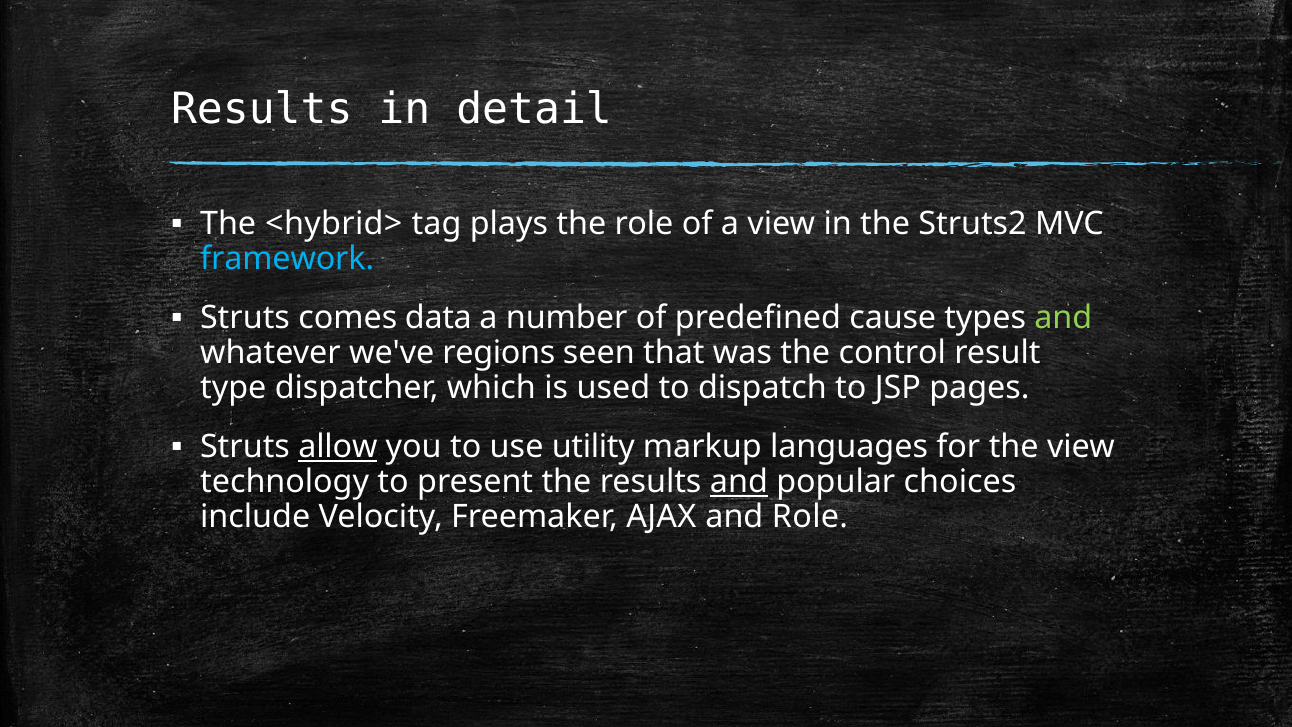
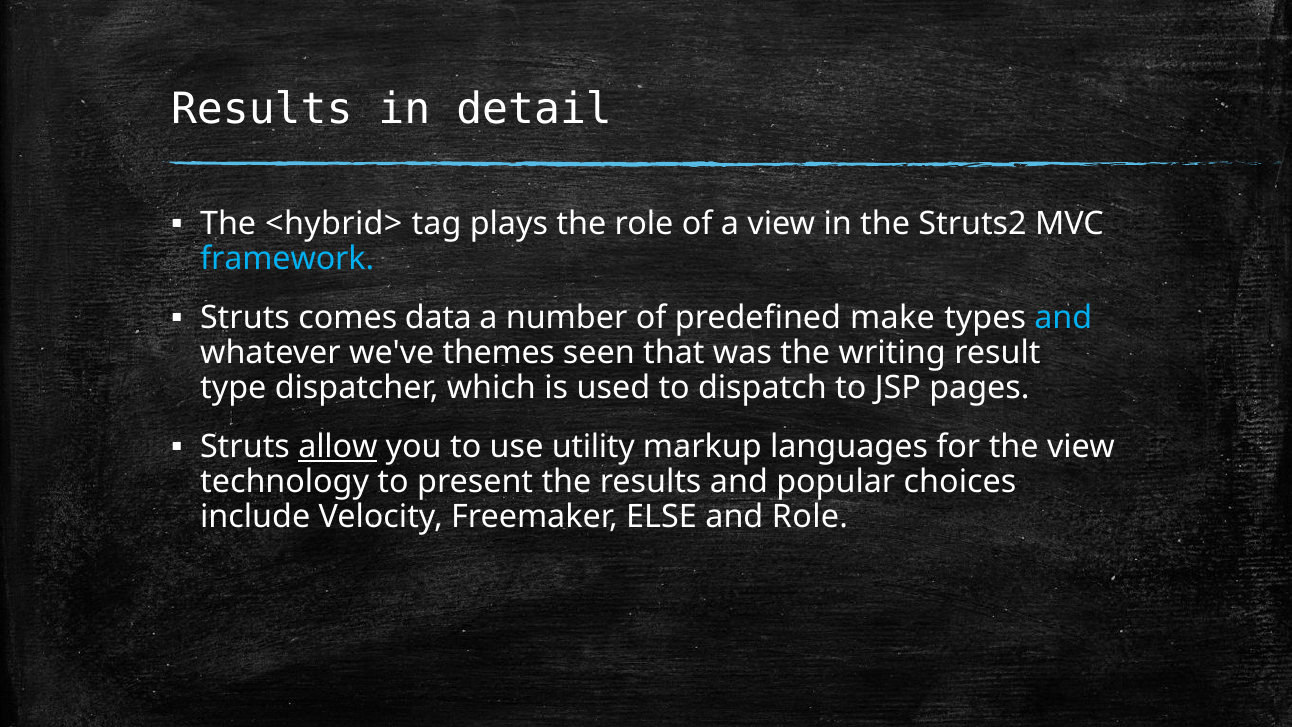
cause: cause -> make (893, 318)
and colour: light green -> light blue (1063, 318)
regions: regions -> themes (499, 353)
control: control -> writing (892, 353)
and underline: present -> none (739, 482)
AJAX: AJAX -> ELSE (661, 517)
